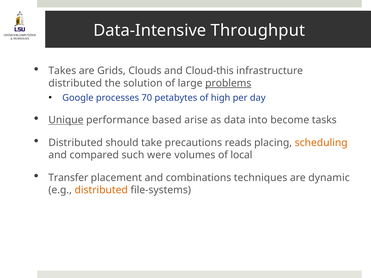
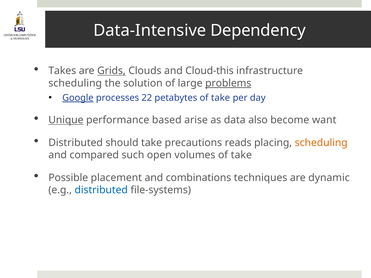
Throughput: Throughput -> Dependency (258, 30)
Grids underline: none -> present (111, 71)
distributed: distributed -> scheduling (75, 83)
Google underline: none -> present (78, 98)
70: 70 -> 22 (147, 98)
petabytes of high: high -> take (221, 98)
into: into -> also (258, 120)
tasks: tasks -> want (324, 120)
were: were -> open (159, 155)
volumes of local: local -> take (241, 155)
Transfer: Transfer -> Possible (68, 178)
distributed colour: orange -> blue (101, 190)
